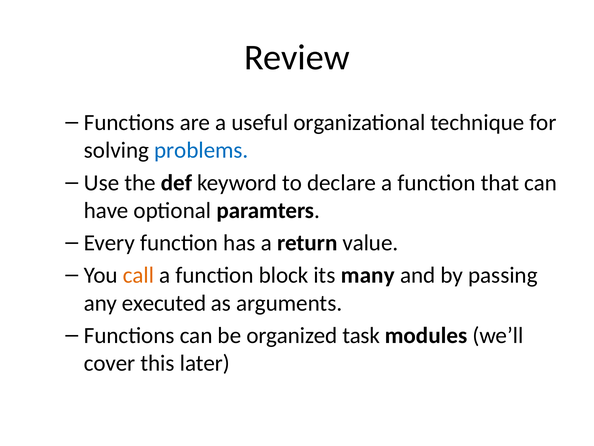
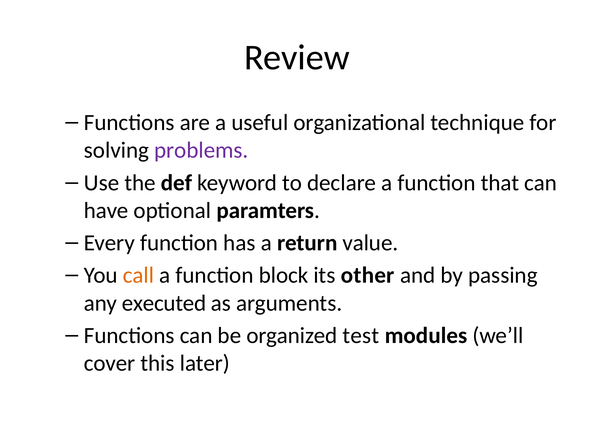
problems colour: blue -> purple (201, 150)
many: many -> other (368, 275)
task: task -> test (361, 335)
